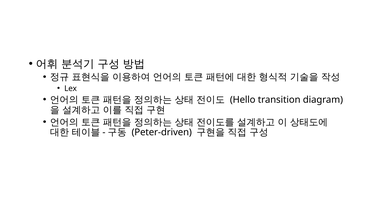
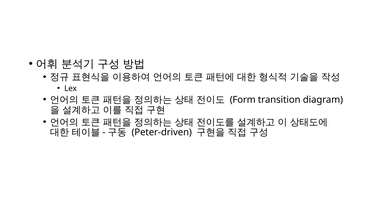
Hello: Hello -> Form (243, 100)
